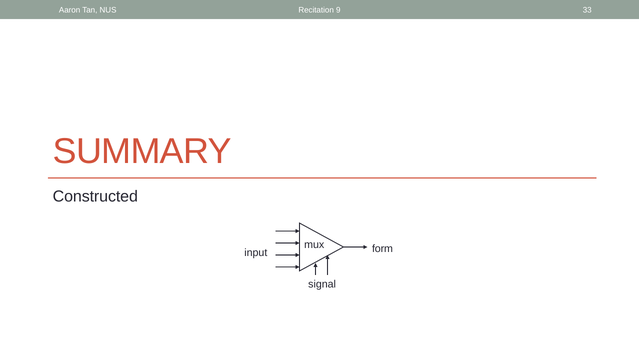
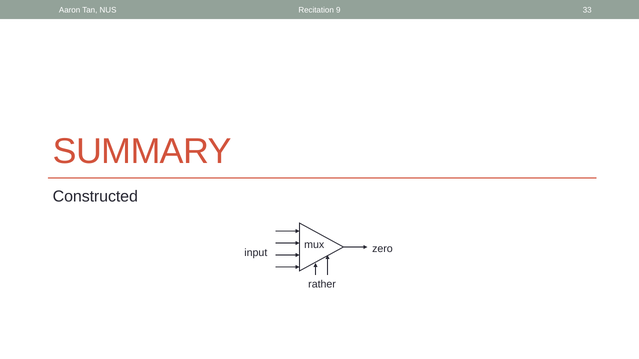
form: form -> zero (382, 249)
signal: signal -> rather (322, 285)
